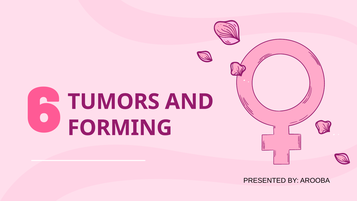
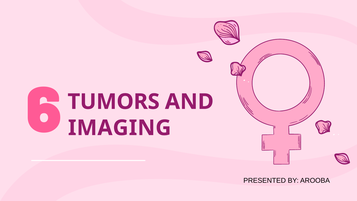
FORMING: FORMING -> IMAGING (120, 128)
